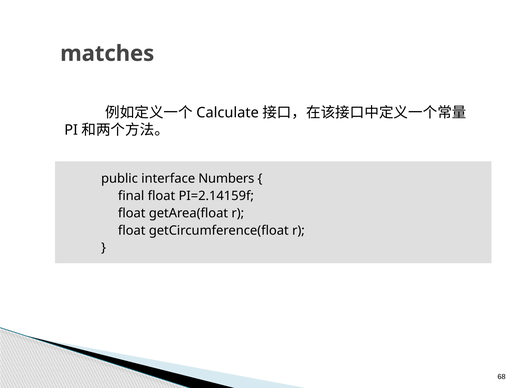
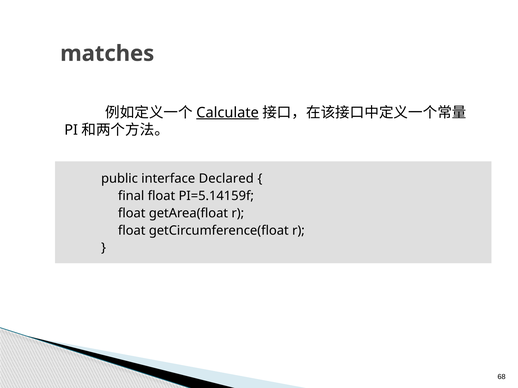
Calculate underline: none -> present (228, 113)
Numbers: Numbers -> Declared (226, 179)
PI=2.14159f: PI=2.14159f -> PI=5.14159f (216, 196)
